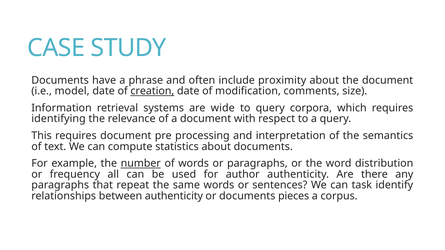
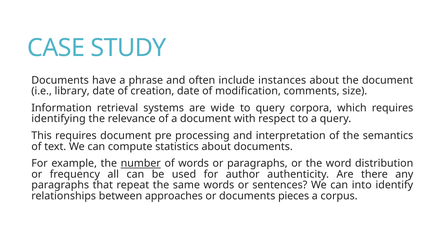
proximity: proximity -> instances (282, 80)
model: model -> library (72, 91)
creation underline: present -> none (152, 91)
task: task -> into (362, 185)
between authenticity: authenticity -> approaches (174, 196)
